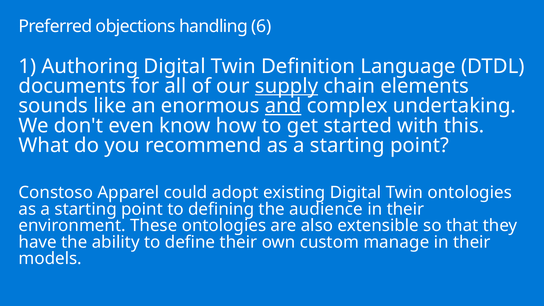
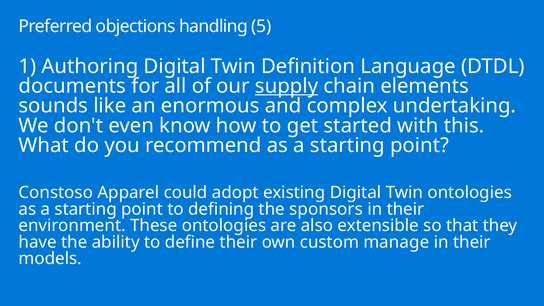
6: 6 -> 5 (261, 26)
and underline: present -> none (283, 106)
audience: audience -> sponsors (326, 209)
